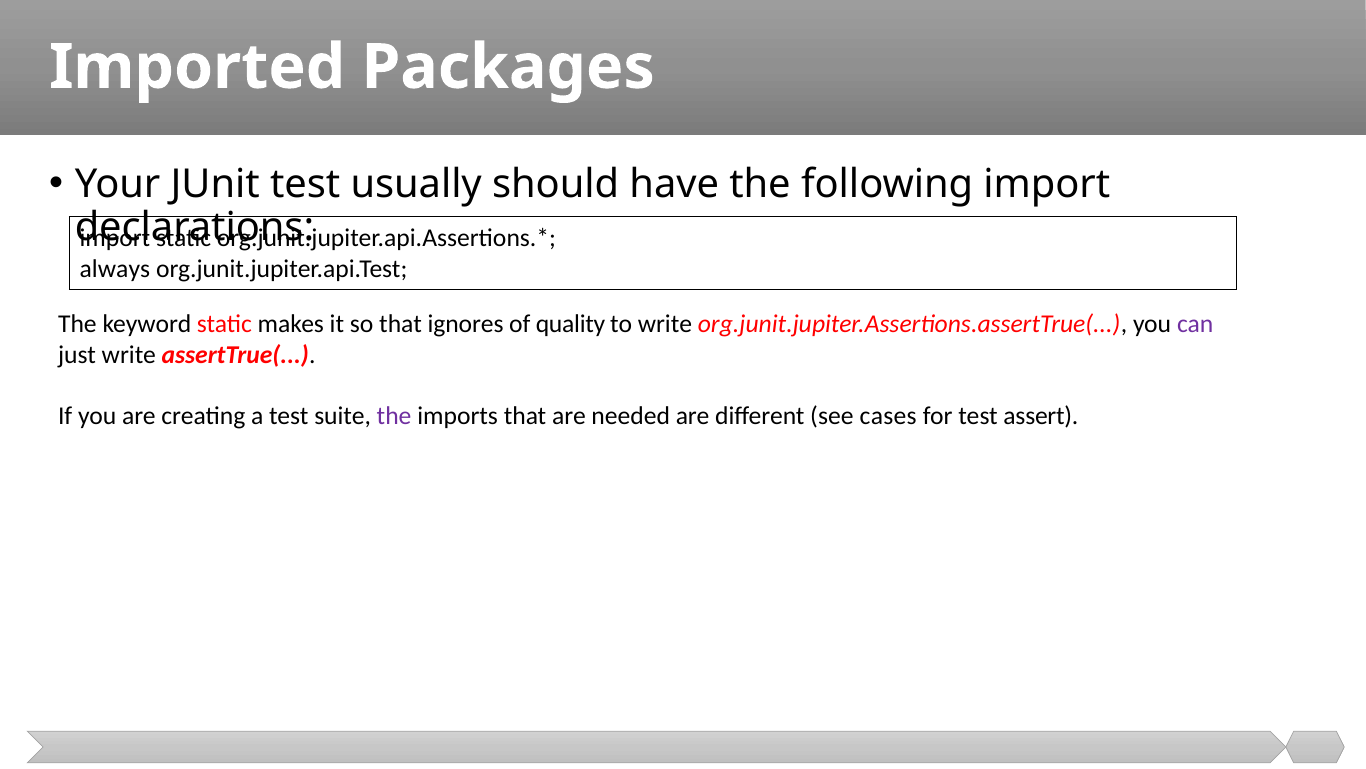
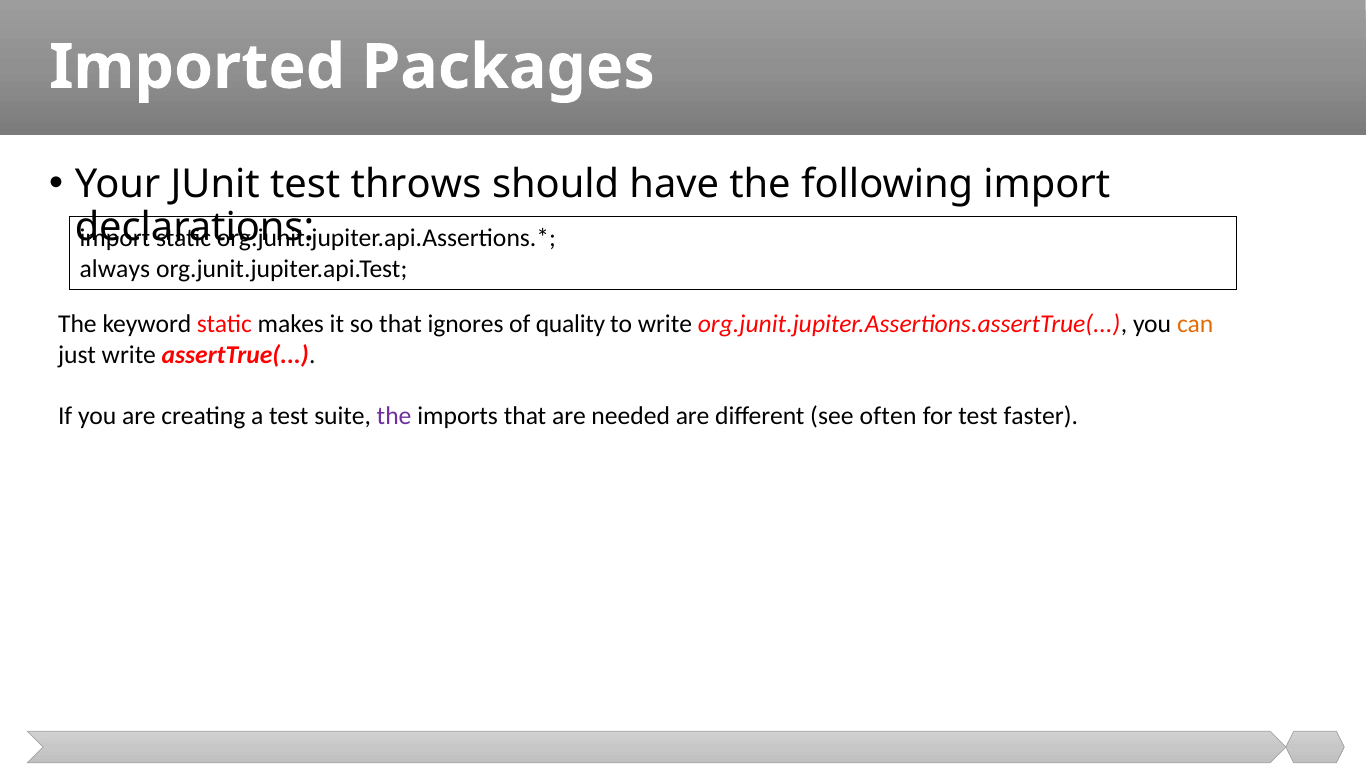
usually: usually -> throws (416, 184)
can colour: purple -> orange (1195, 324)
cases: cases -> often (888, 416)
assert: assert -> faster (1041, 416)
